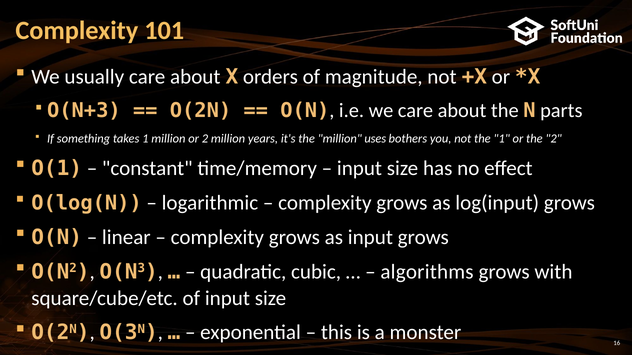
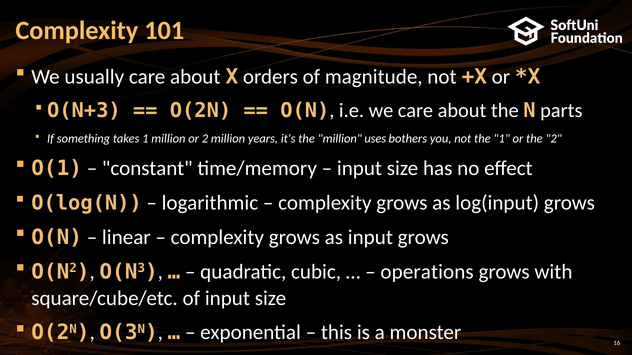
algorithms: algorithms -> operations (427, 272)
